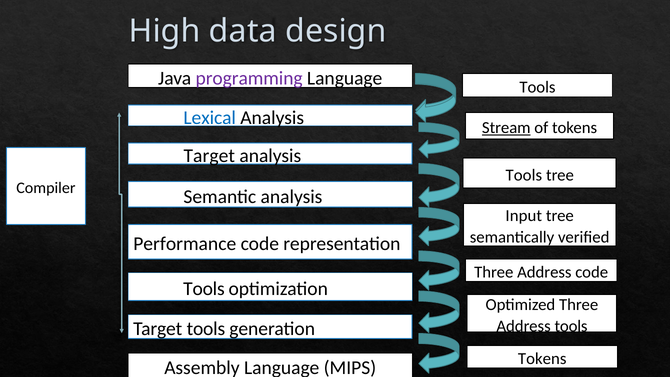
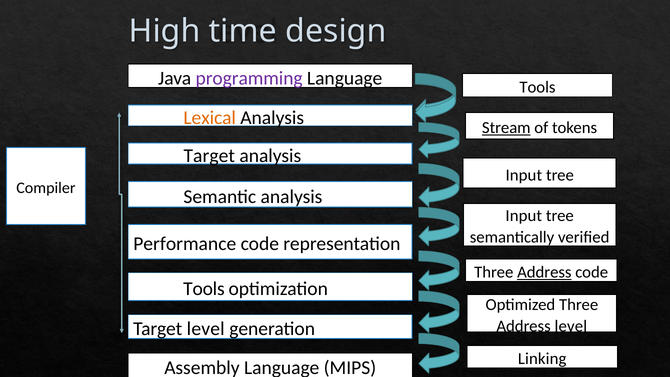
data: data -> time (243, 31)
Lexical colour: blue -> orange (210, 118)
Tools: Tools -> Input (524, 175)
Address underline: none -> present (544, 272)
Address tools: tools -> level (571, 326)
Target tools: tools -> level (206, 329)
Tokens: Tokens -> Linking (542, 359)
